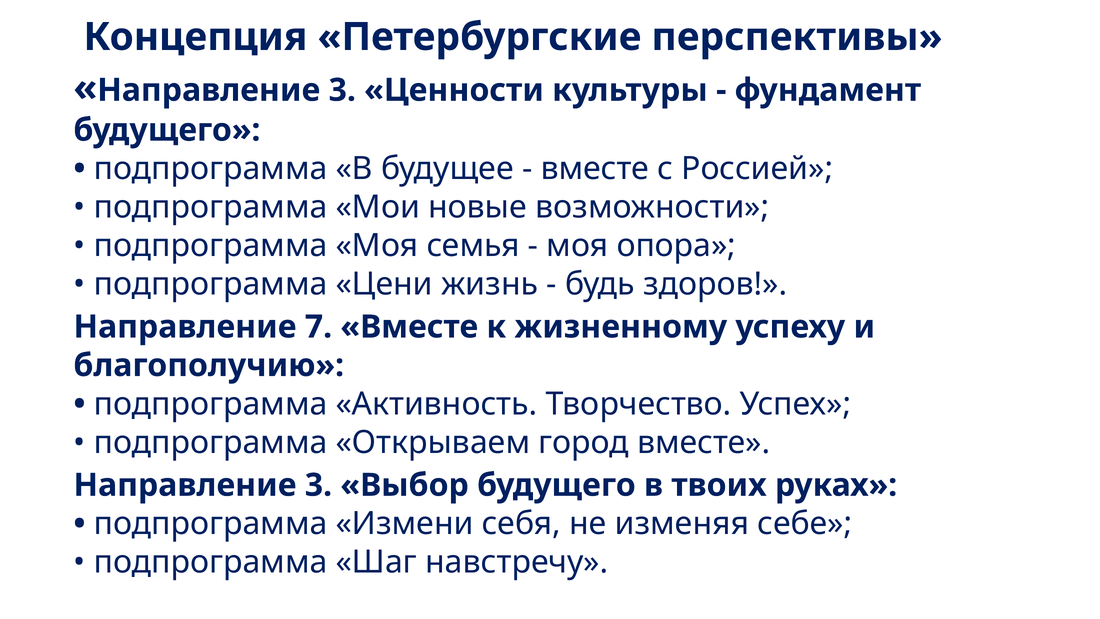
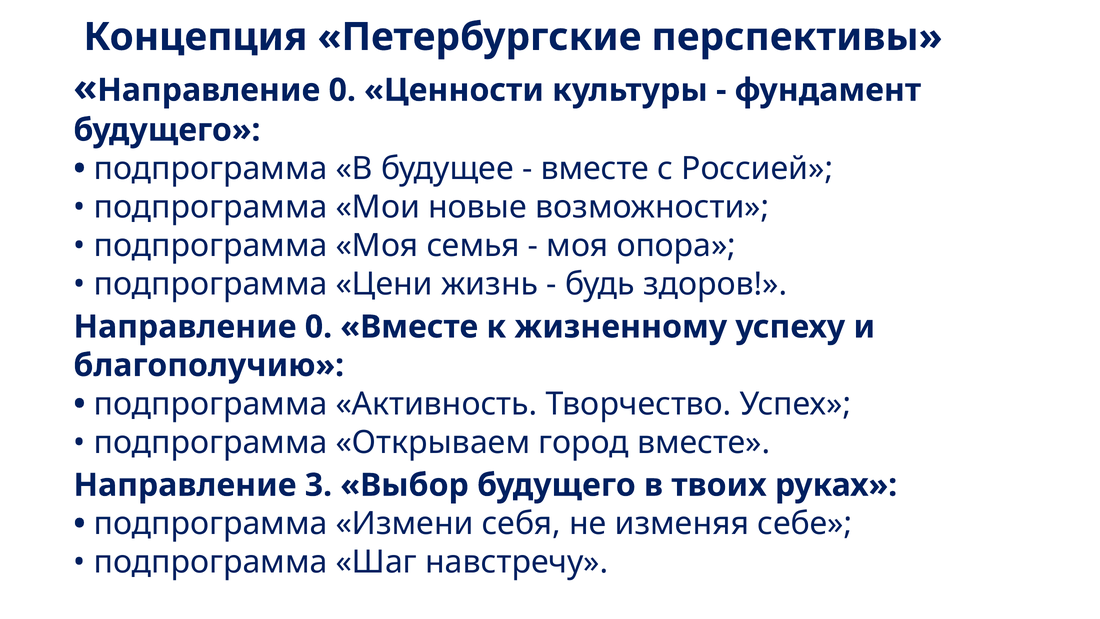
3: 3 -> 0 (342, 90)
7: 7 -> 0 (318, 327)
